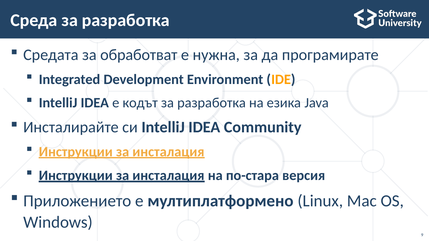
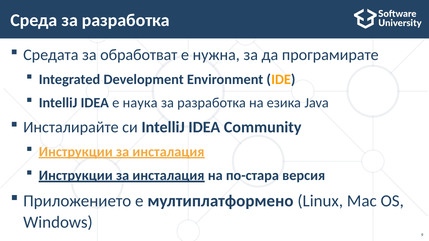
кодът: кодът -> наука (140, 103)
